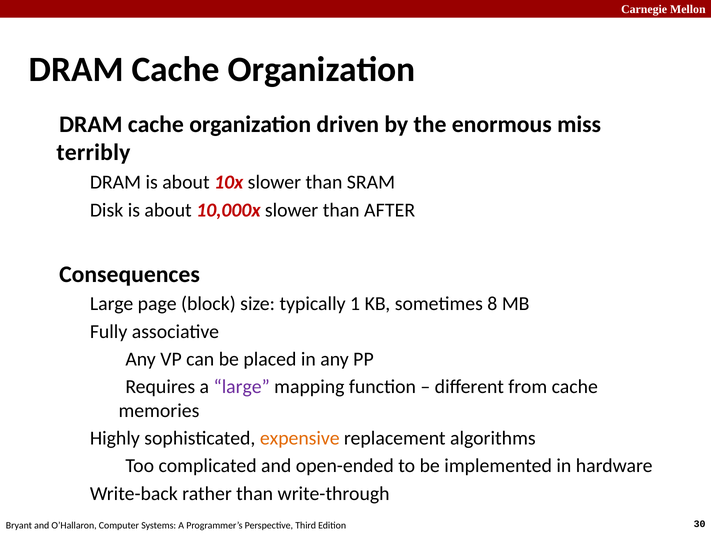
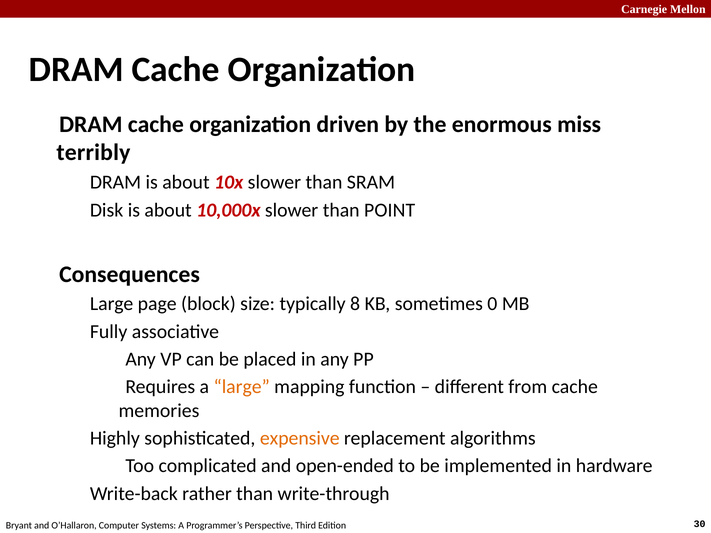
AFTER: AFTER -> POINT (390, 210)
1: 1 -> 8 (355, 304)
8: 8 -> 0 (492, 304)
large colour: purple -> orange (242, 387)
